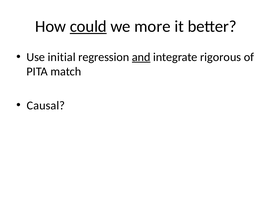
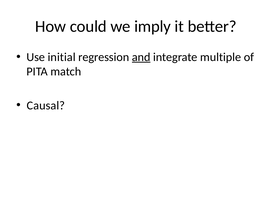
could underline: present -> none (88, 26)
more: more -> imply (153, 26)
rigorous: rigorous -> multiple (221, 57)
